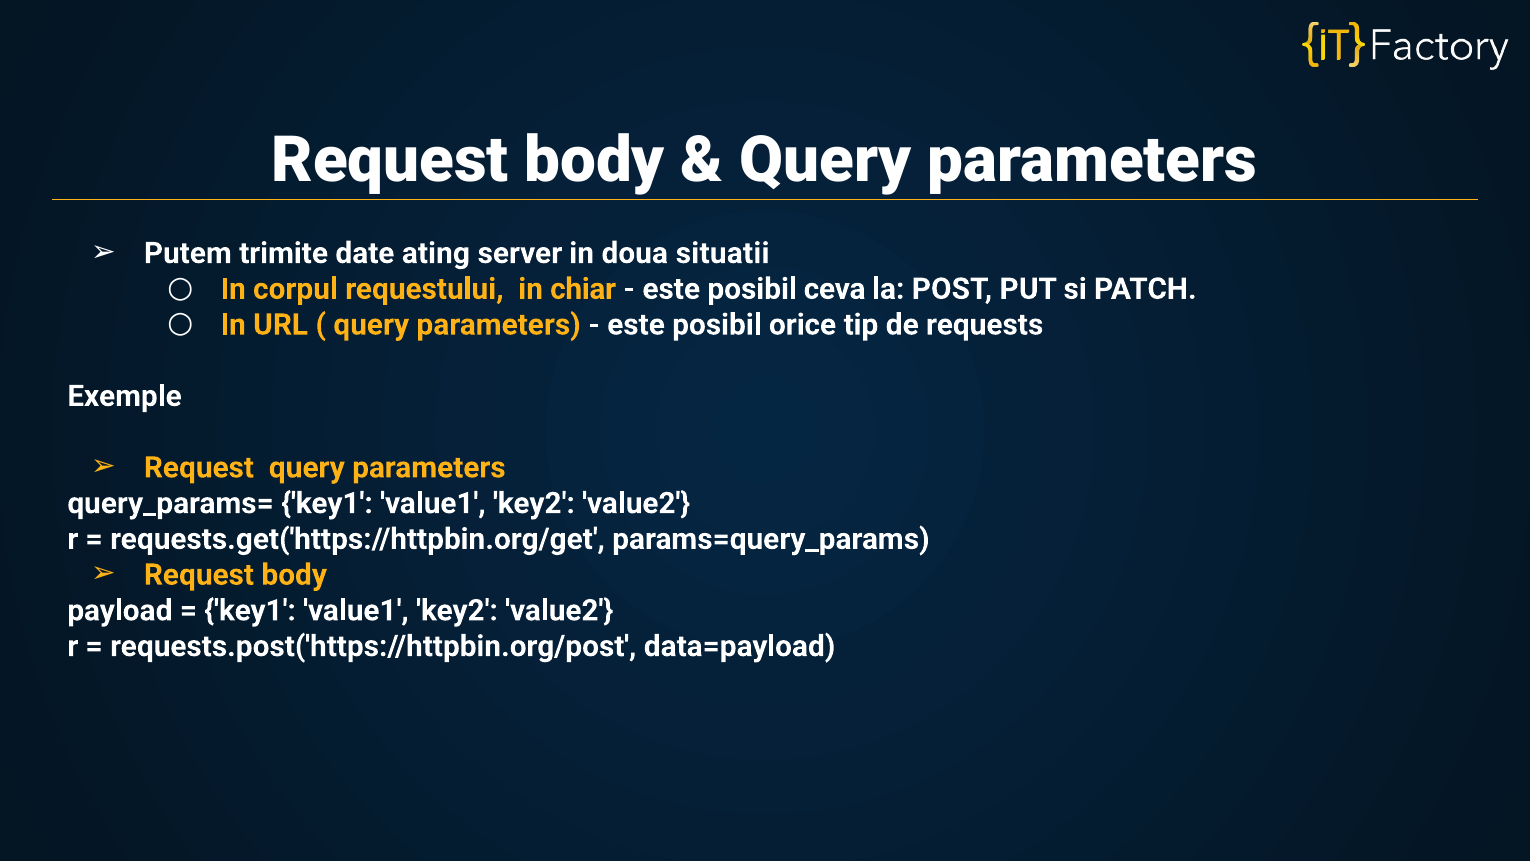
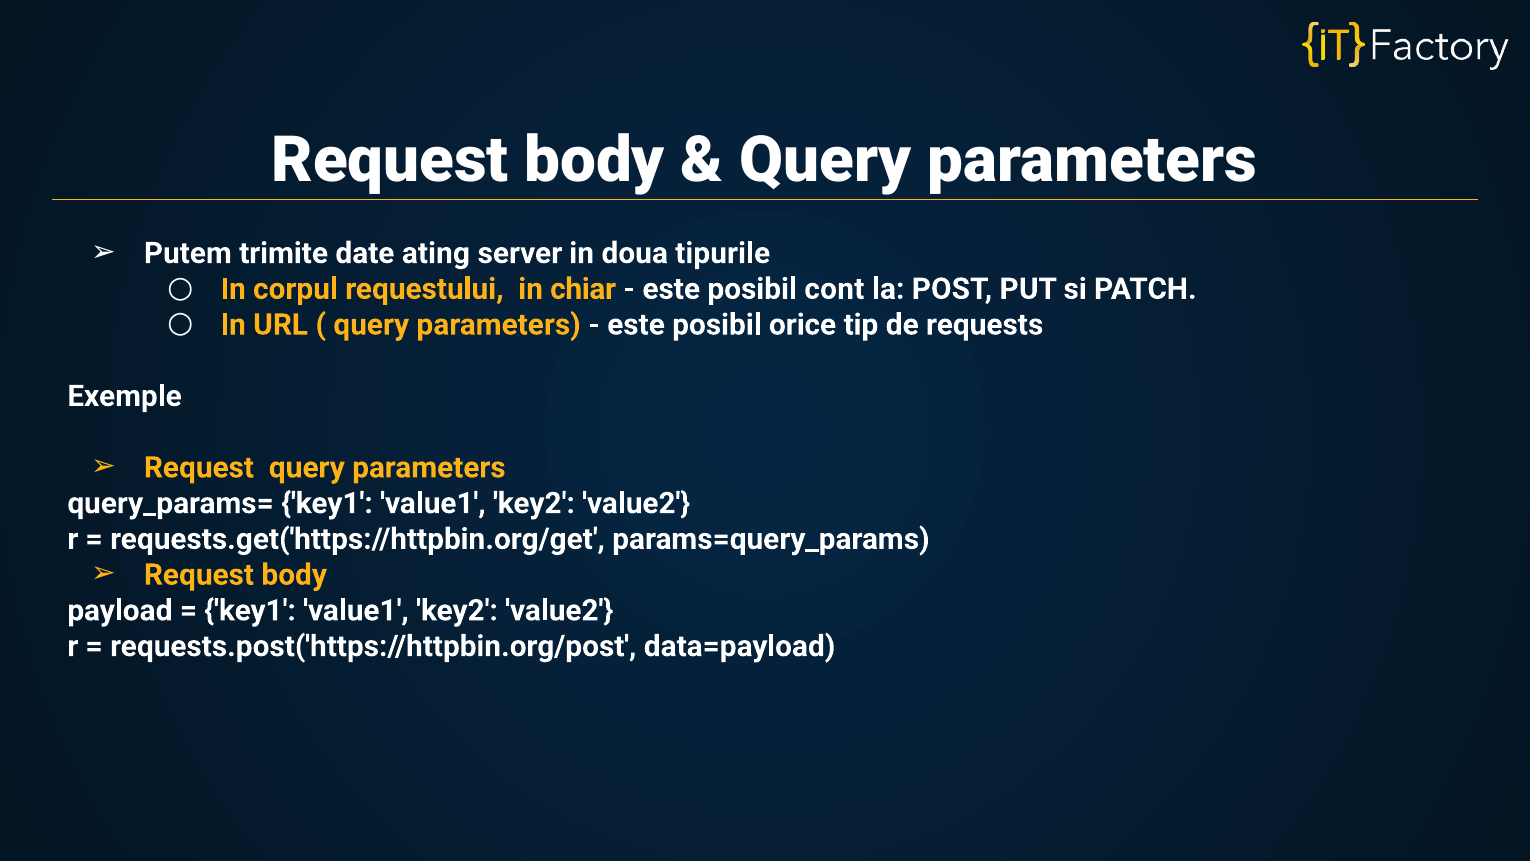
situatii: situatii -> tipurile (723, 253)
ceva: ceva -> cont (834, 289)
